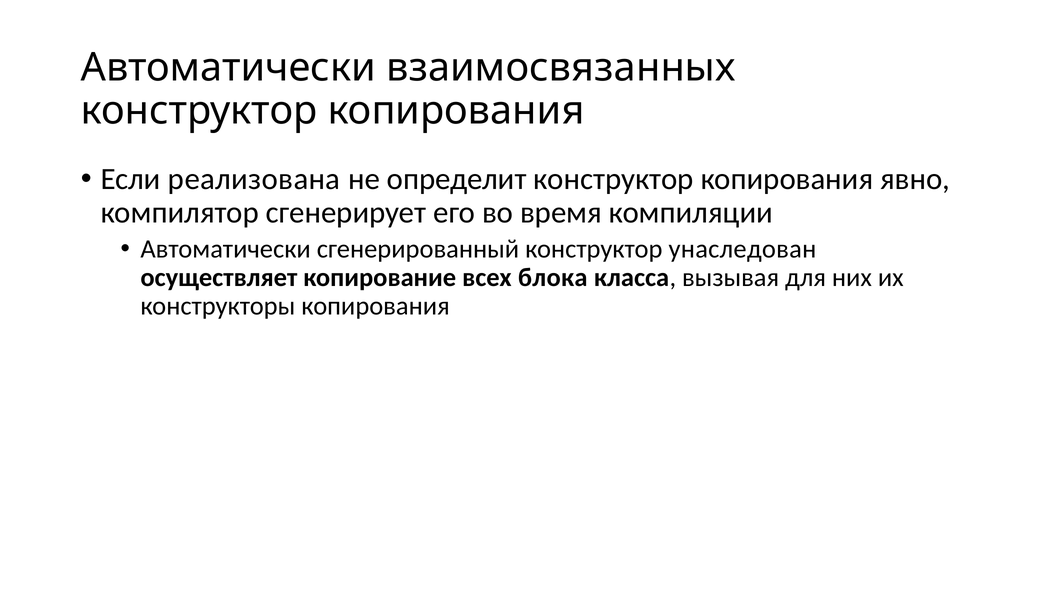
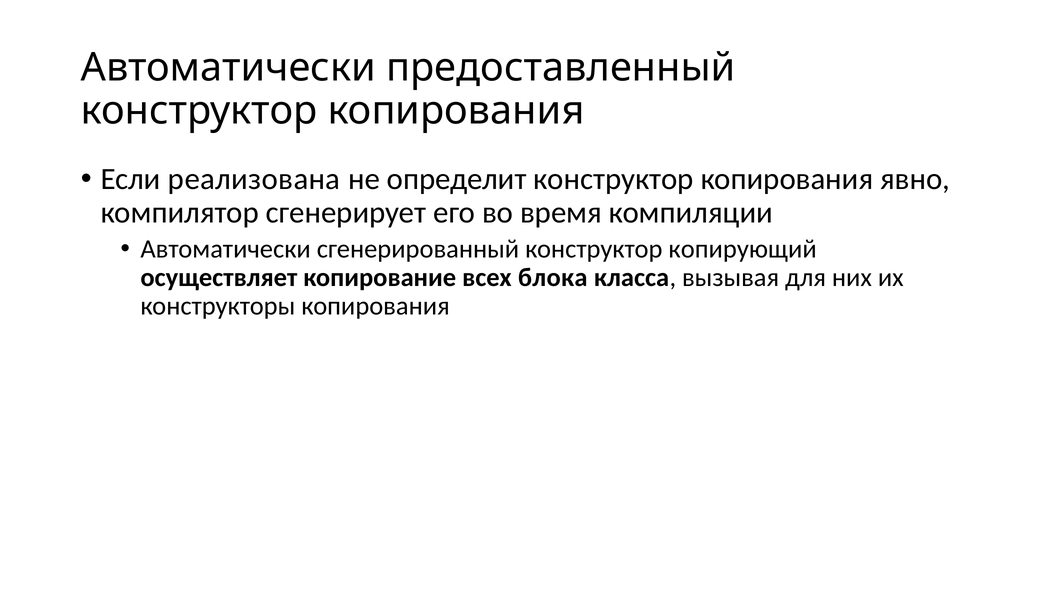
взаимосвязанных: взаимосвязанных -> предоставленный (561, 68)
унаследован: унаследован -> копирующий (743, 249)
